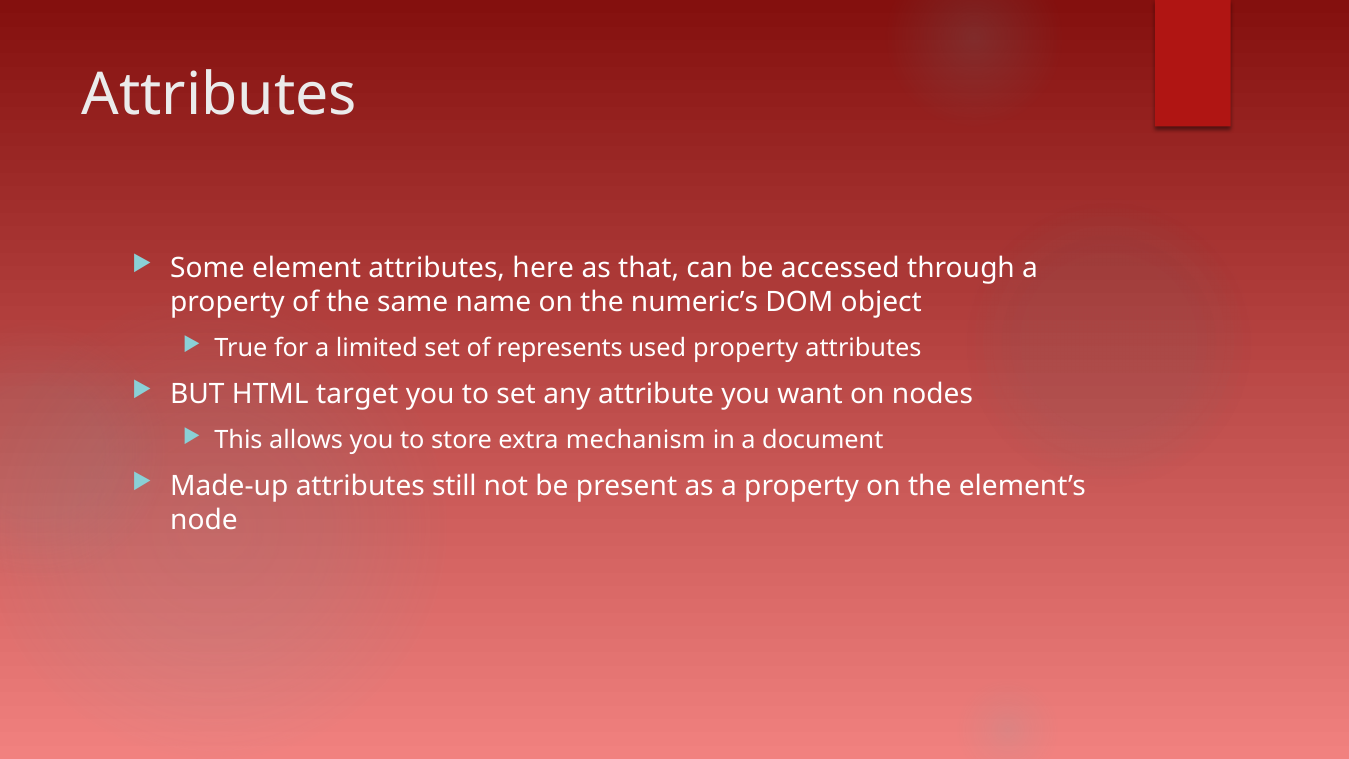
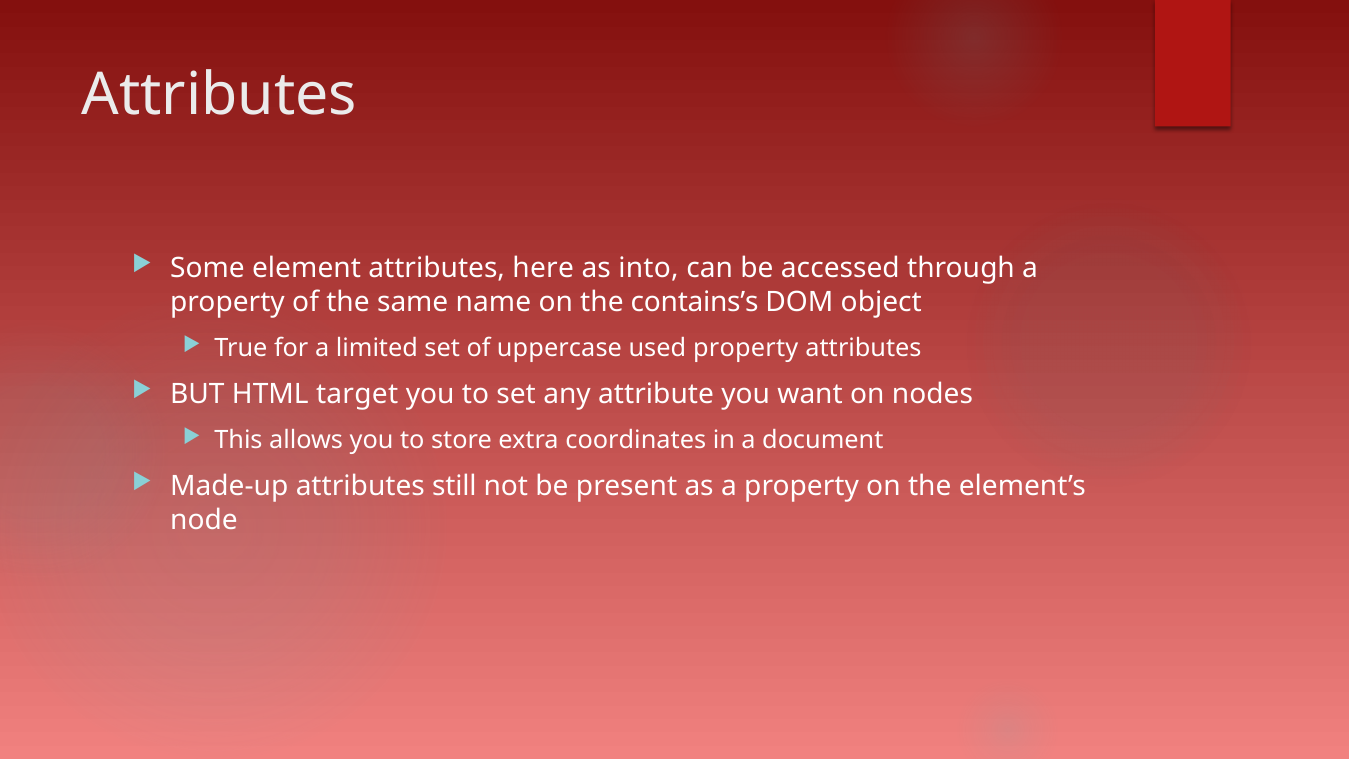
that: that -> into (648, 268)
numeric’s: numeric’s -> contains’s (695, 302)
represents: represents -> uppercase (559, 348)
mechanism: mechanism -> coordinates (636, 440)
